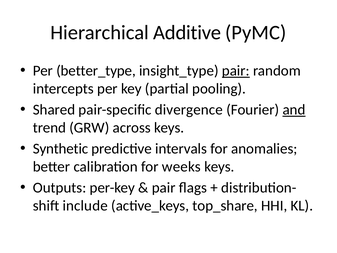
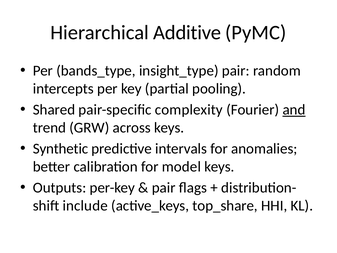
better_type: better_type -> bands_type (96, 71)
pair underline: present -> none (236, 71)
divergence: divergence -> complexity (189, 110)
weeks: weeks -> model (181, 167)
